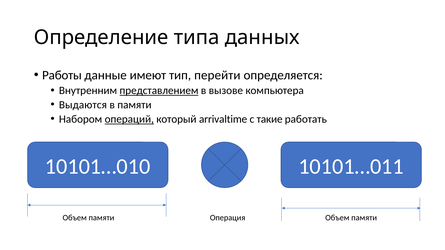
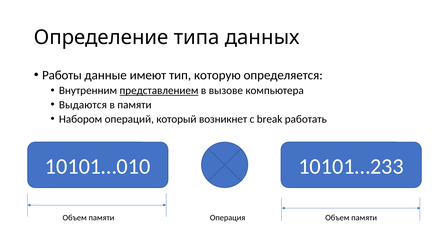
перейти: перейти -> которую (217, 75)
операций underline: present -> none (129, 119)
arrivaltime: arrivaltime -> возникнет (223, 119)
такие: такие -> break (270, 119)
10101…011: 10101…011 -> 10101…233 (351, 167)
